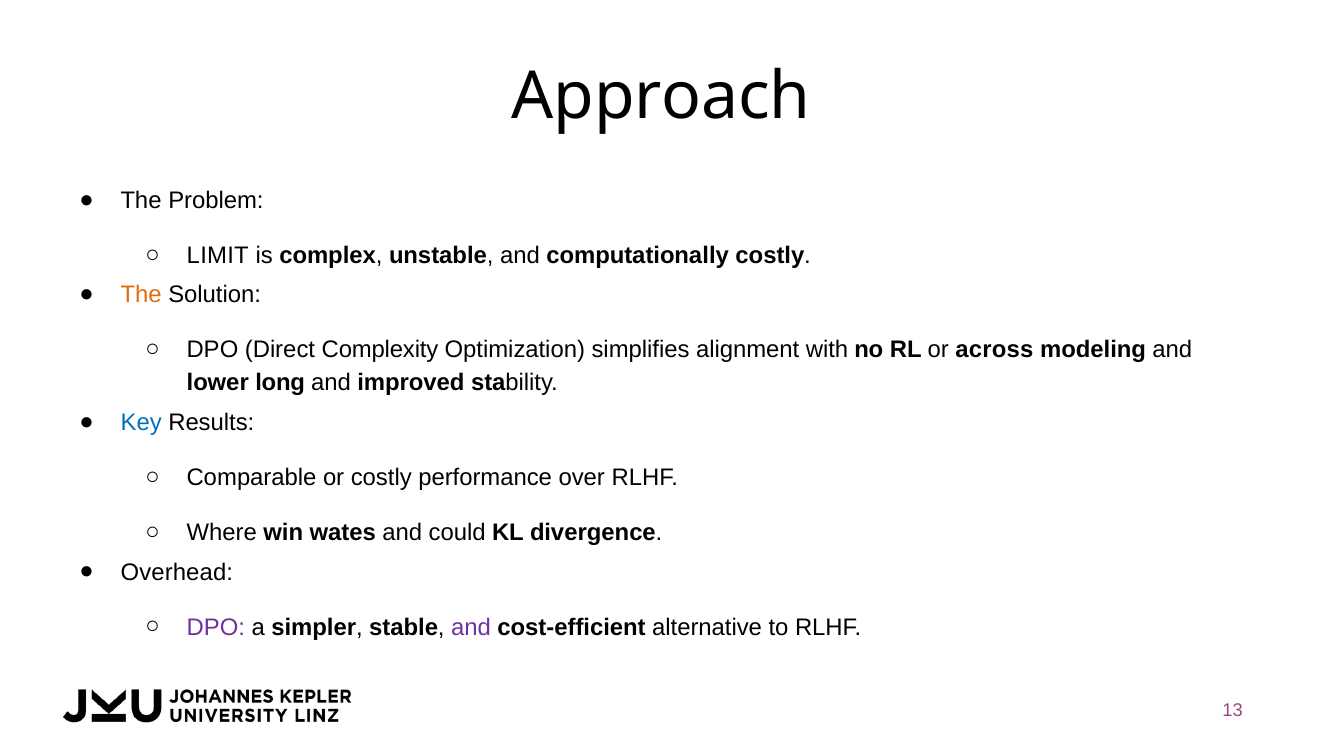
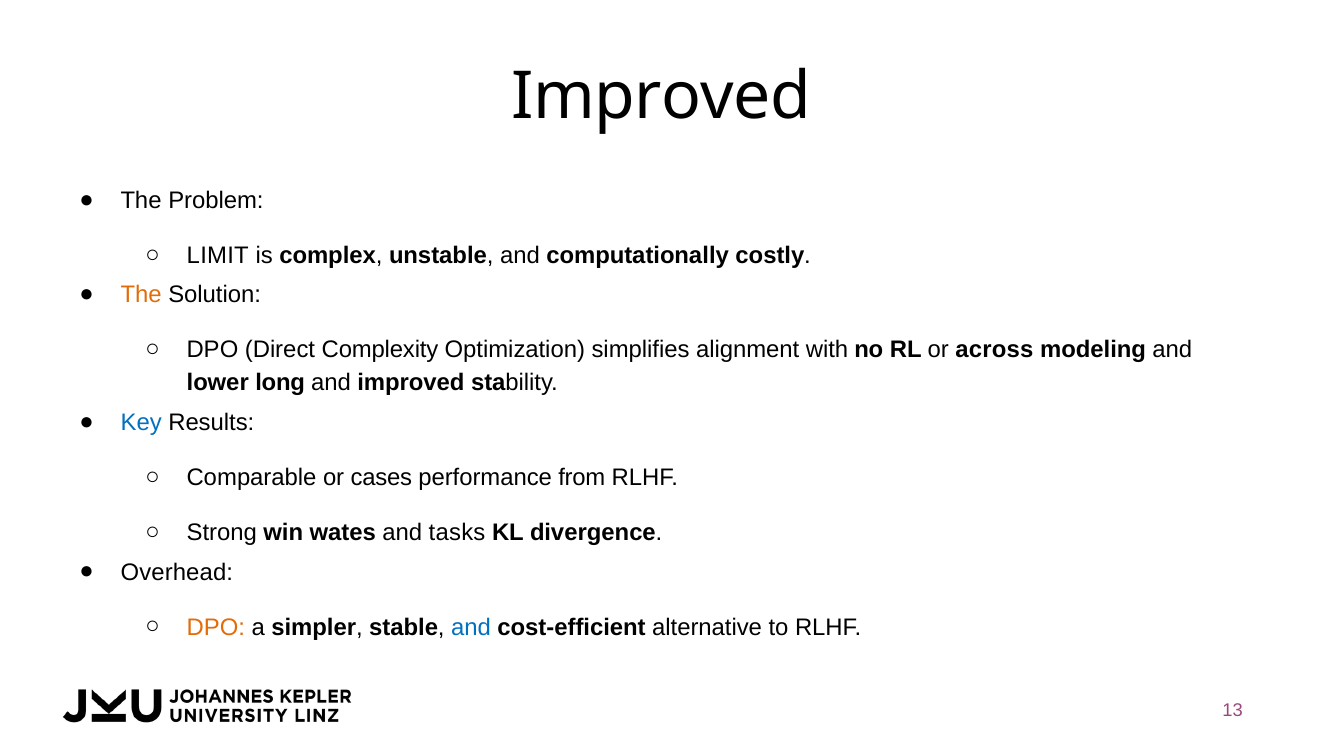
Approach: Approach -> Improved (661, 96)
or costly: costly -> cases (381, 477)
over: over -> from (582, 477)
Where: Where -> Strong (222, 532)
could: could -> tasks (457, 532)
DPO colour: purple -> orange (216, 627)
and colour: purple -> blue (471, 627)
